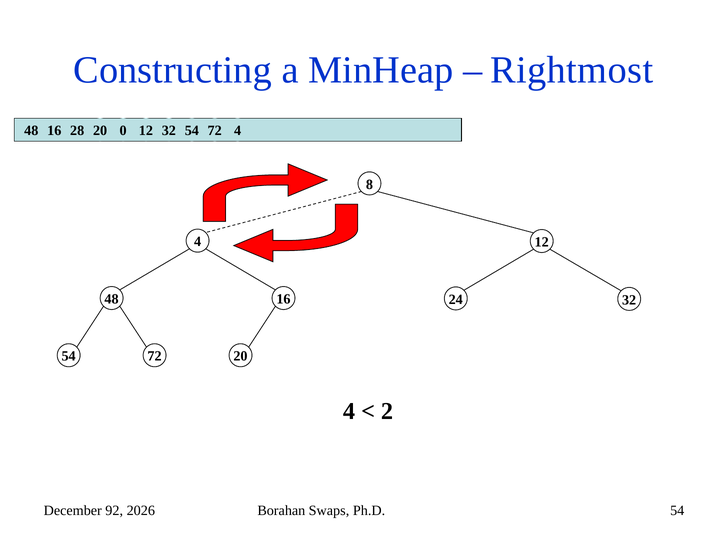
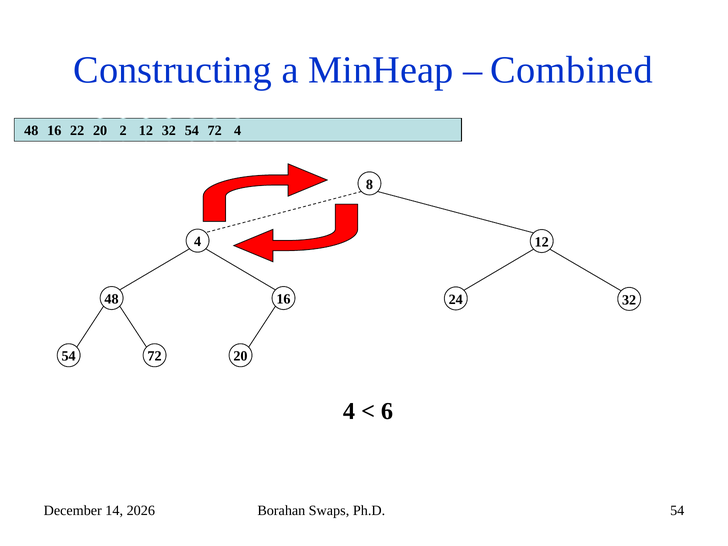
Rightmost: Rightmost -> Combined (572, 70)
28: 28 -> 22 (77, 131)
0: 0 -> 2 (123, 131)
2: 2 -> 6 (387, 411)
92: 92 -> 14 (114, 510)
